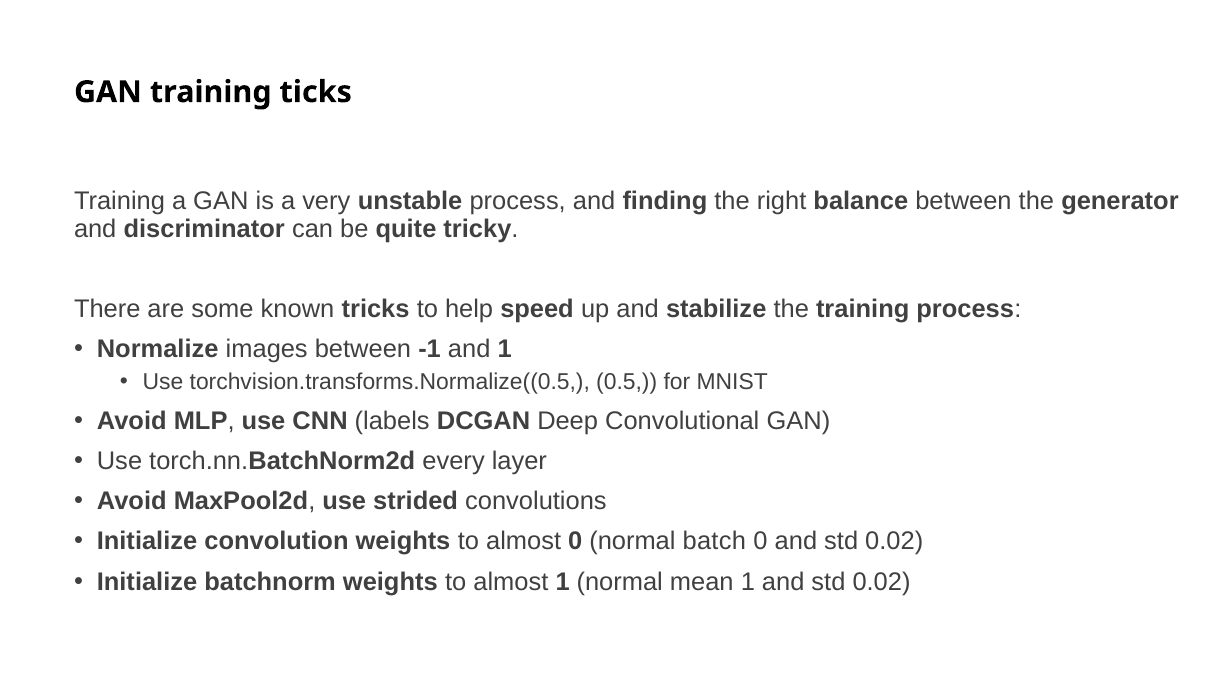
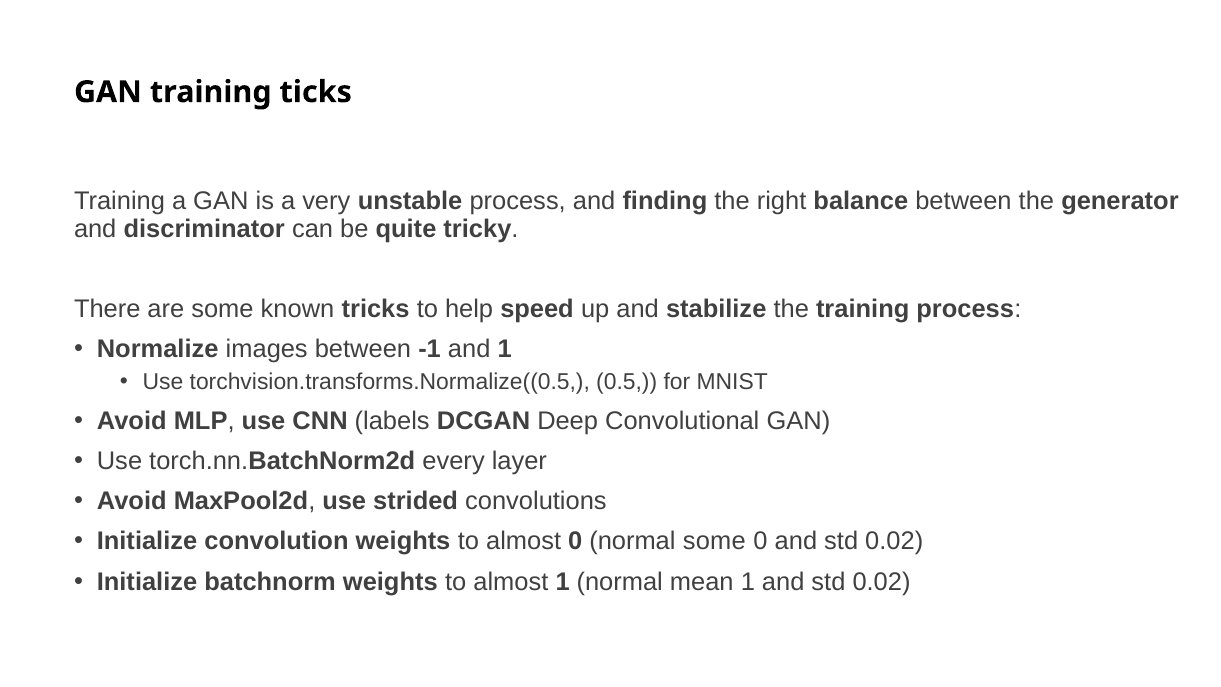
normal batch: batch -> some (714, 541)
